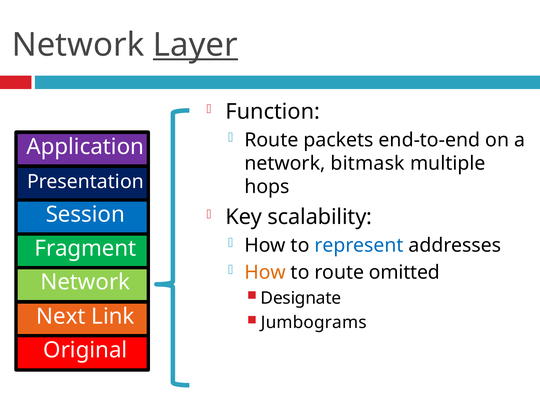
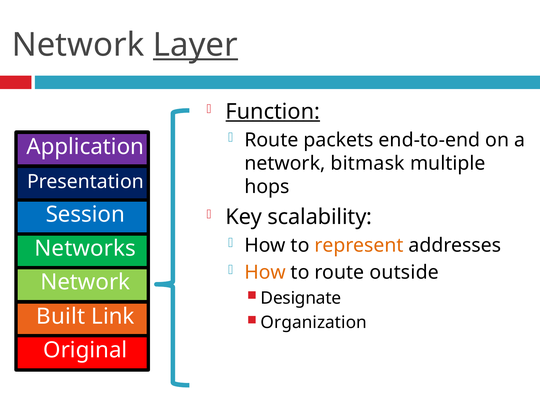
Function underline: none -> present (273, 112)
represent colour: blue -> orange (359, 245)
Fragment: Fragment -> Networks (85, 248)
omitted: omitted -> outside (404, 272)
Next: Next -> Built (61, 316)
Jumbograms: Jumbograms -> Organization (314, 322)
